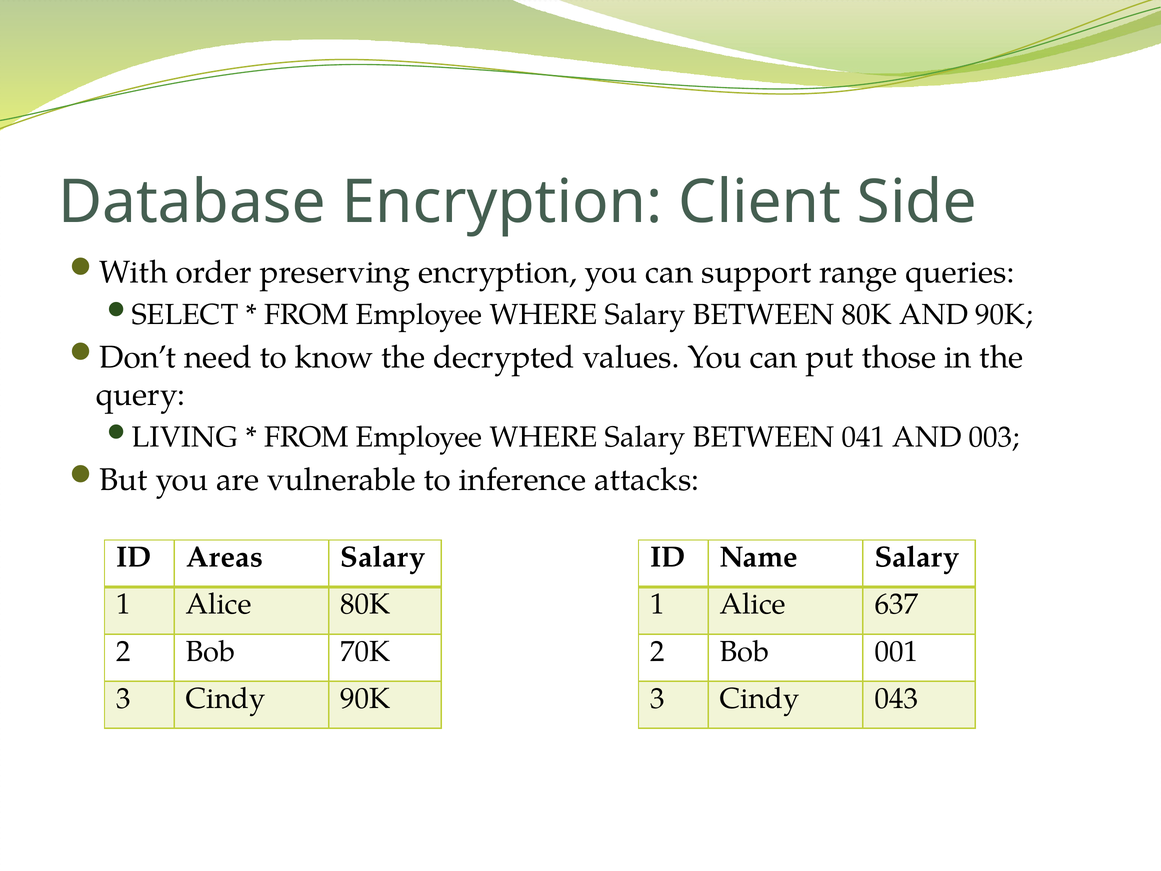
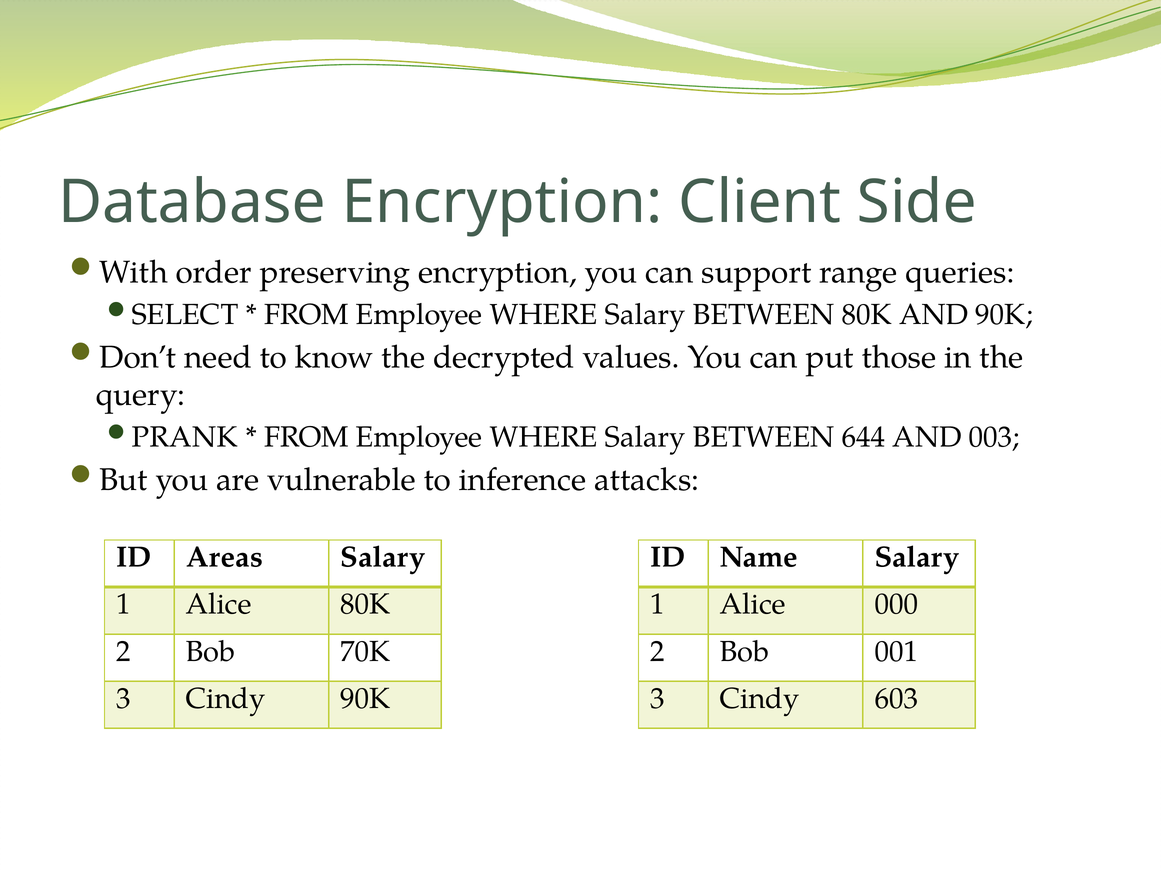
LIVING: LIVING -> PRANK (185, 437)
041: 041 -> 644 (864, 437)
637: 637 -> 000 (896, 604)
043: 043 -> 603 (896, 698)
